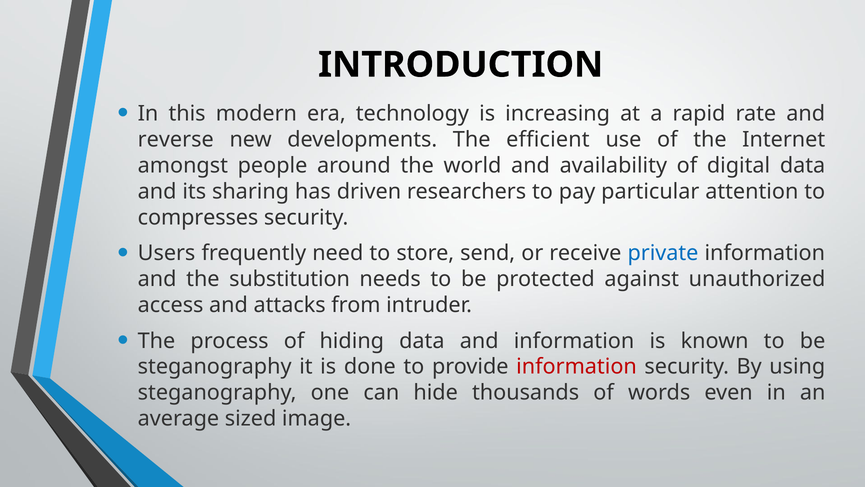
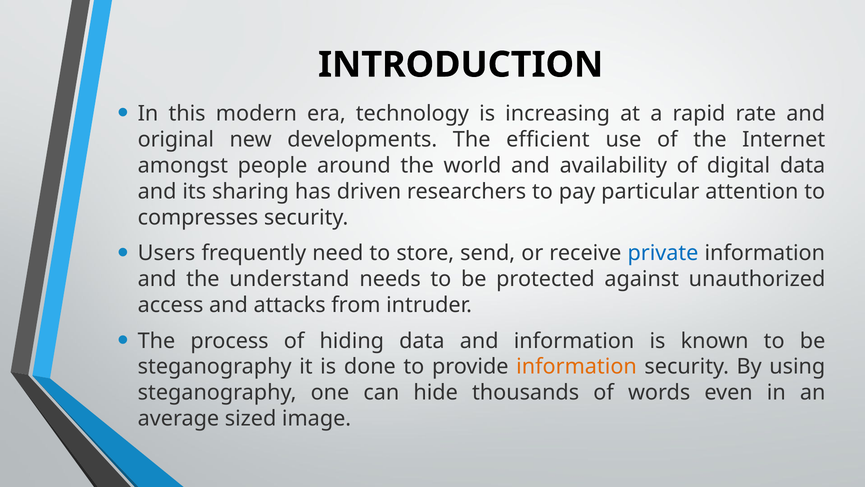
reverse: reverse -> original (176, 139)
substitution: substitution -> understand (289, 279)
information colour: red -> orange (577, 367)
